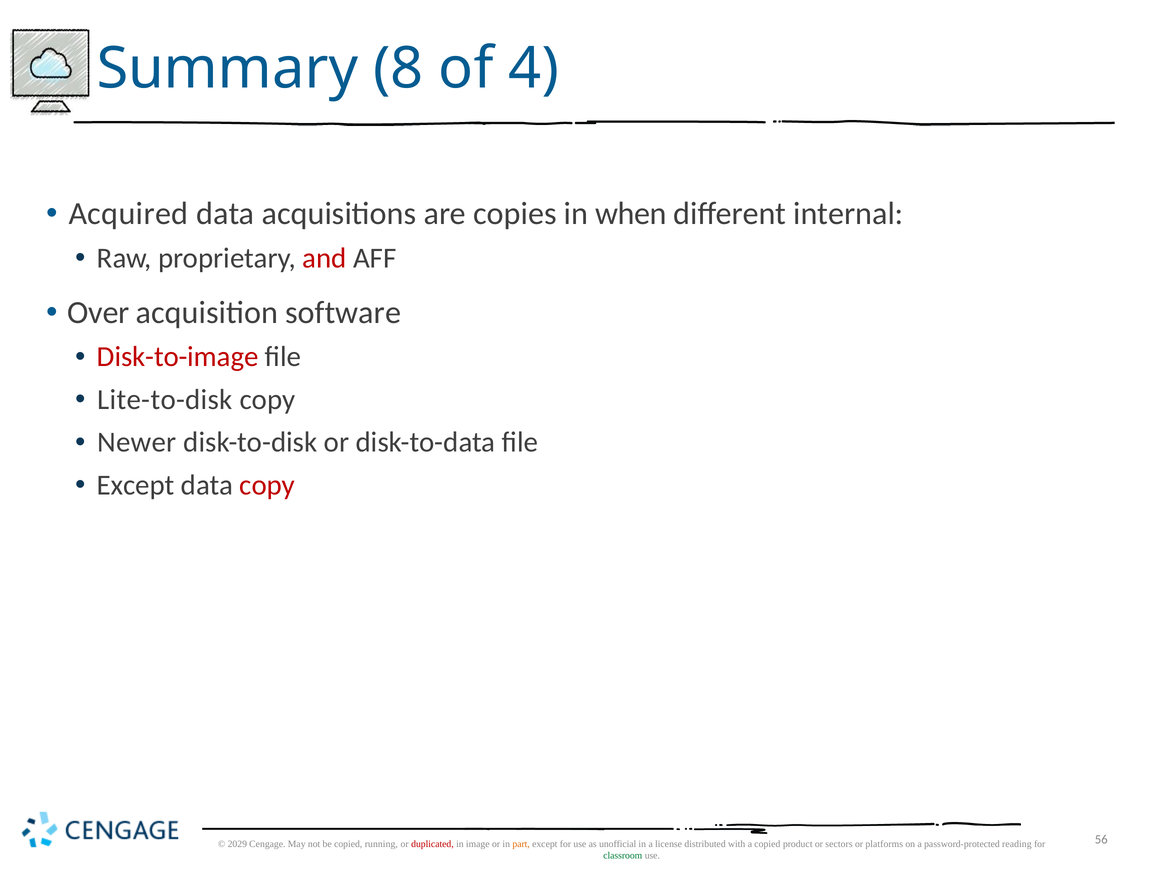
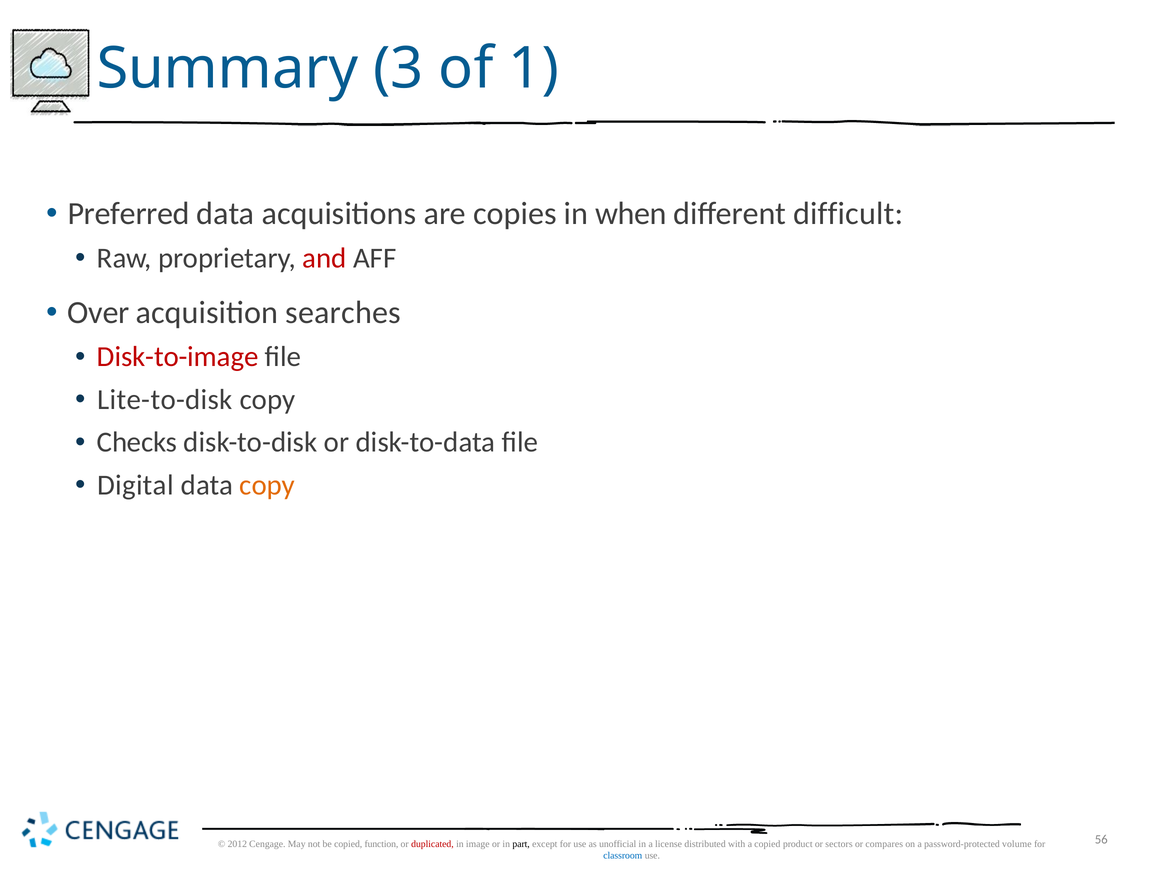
8: 8 -> 3 (398, 69)
4: 4 -> 1 (534, 69)
Acquired: Acquired -> Preferred (129, 214)
internal: internal -> difficult (848, 214)
software: software -> searches (343, 312)
Newer: Newer -> Checks (137, 442)
Except: Except -> Digital (135, 485)
copy colour: red -> orange (267, 485)
2029: 2029 -> 2012 (237, 843)
running: running -> function (381, 843)
part colour: orange -> black (521, 843)
platforms: platforms -> compares (884, 843)
reading: reading -> volume (1017, 843)
classroom colour: green -> blue (623, 855)
